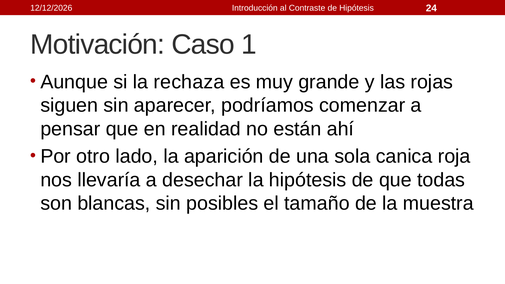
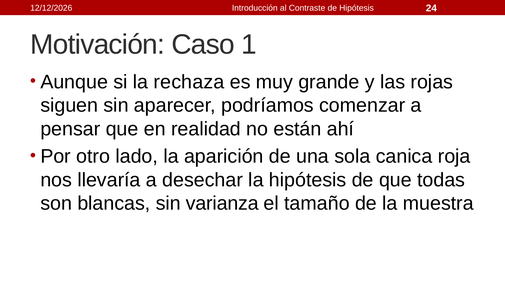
posibles: posibles -> varianza (222, 203)
